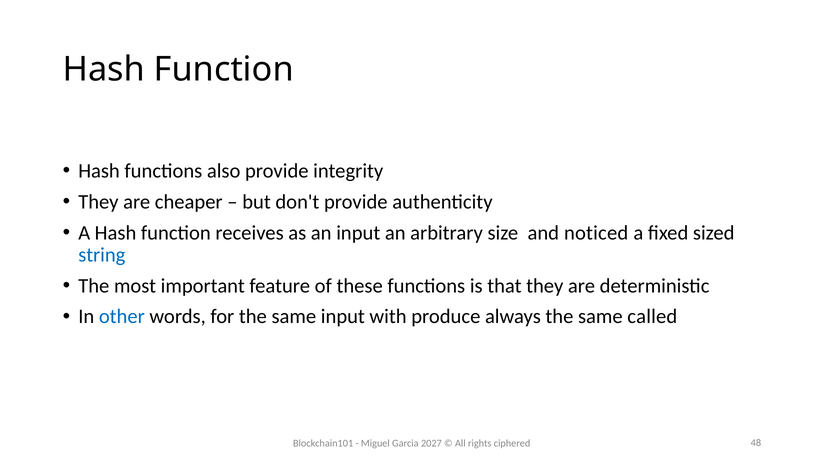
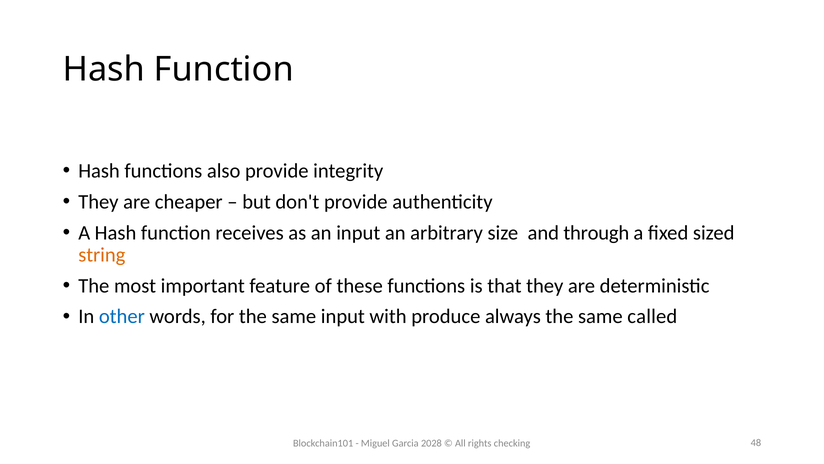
noticed: noticed -> through (596, 232)
string colour: blue -> orange (102, 255)
2027: 2027 -> 2028 (431, 443)
ciphered: ciphered -> checking (512, 443)
